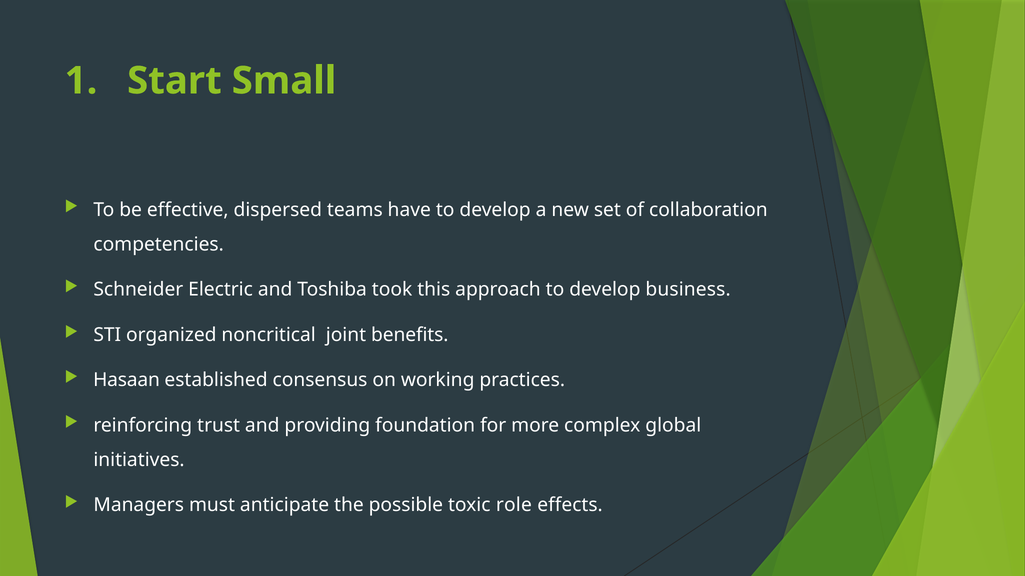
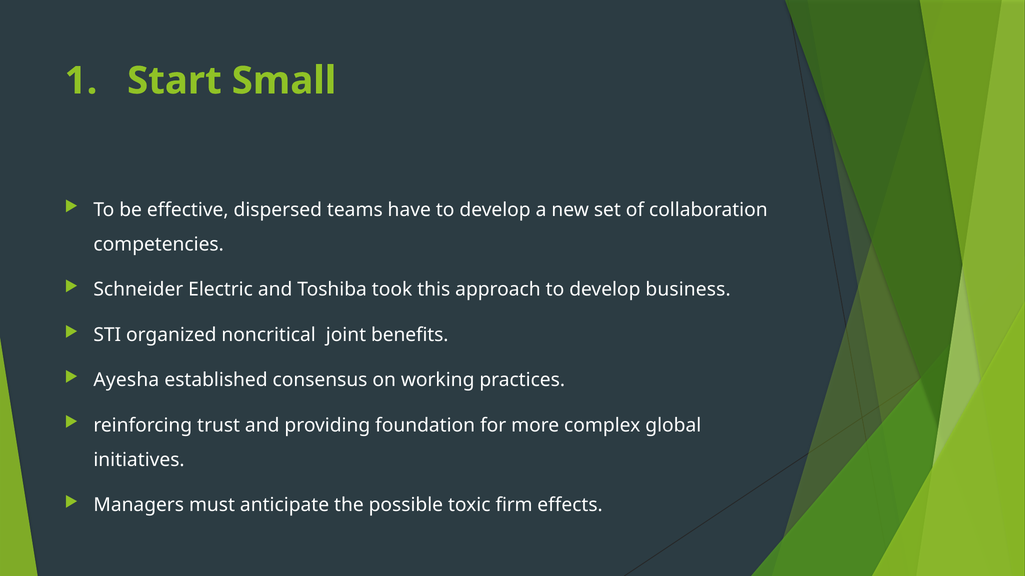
Hasaan: Hasaan -> Ayesha (126, 380)
role: role -> firm (514, 505)
